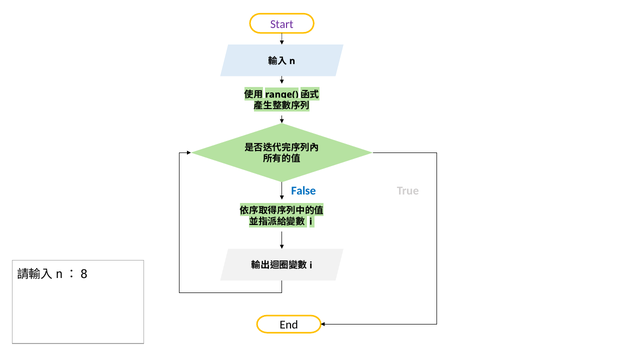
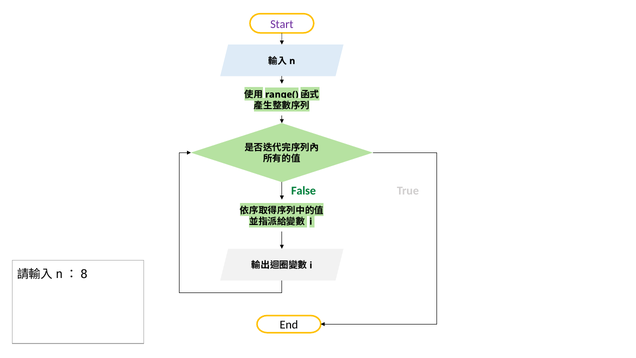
False colour: blue -> green (304, 191)
